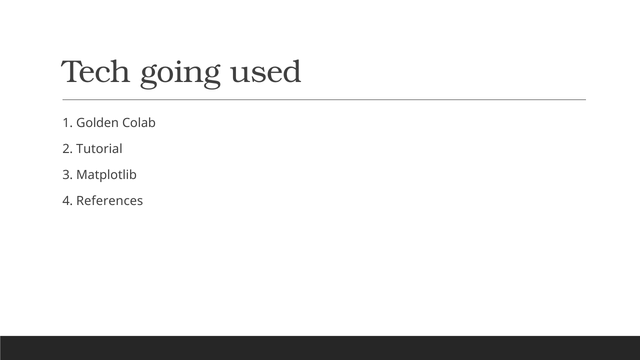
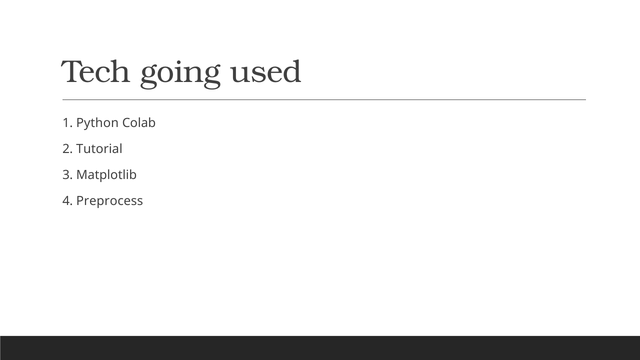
Golden: Golden -> Python (97, 123)
References: References -> Preprocess (110, 201)
